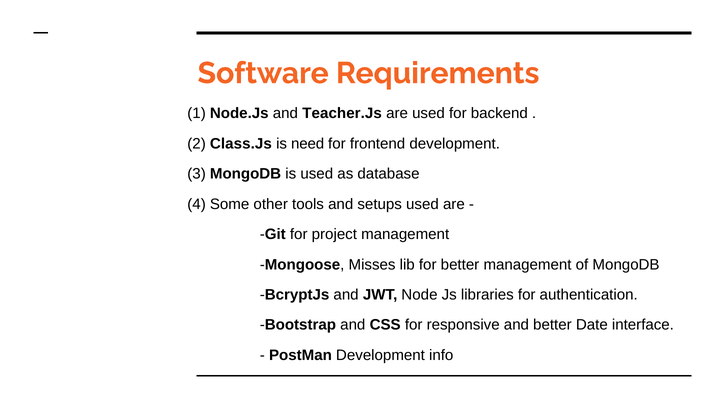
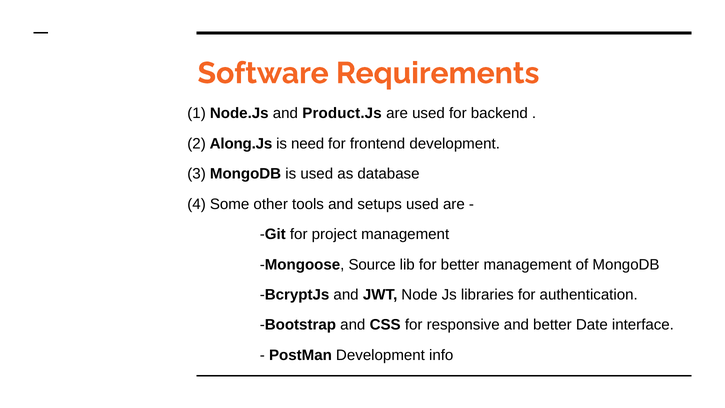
Teacher.Js: Teacher.Js -> Product.Js (342, 113)
Class.Js: Class.Js -> Along.Js (241, 144)
Misses: Misses -> Source (372, 264)
